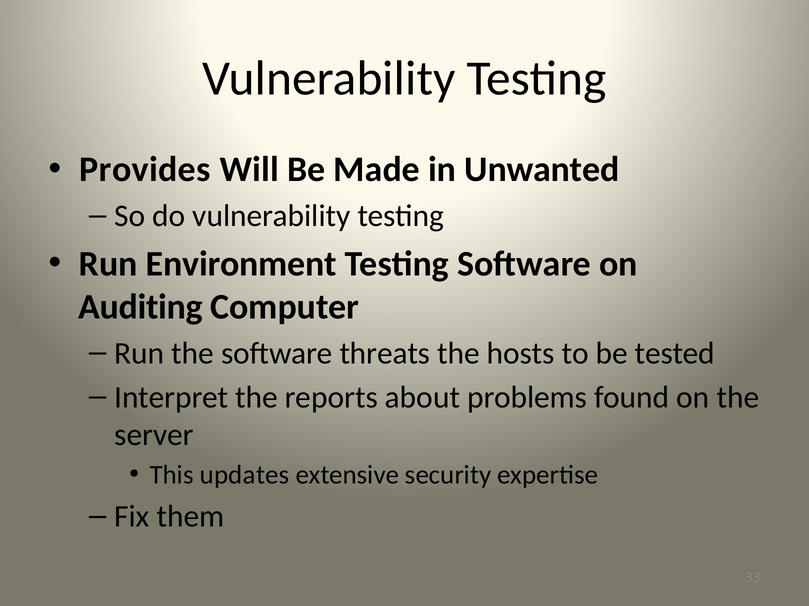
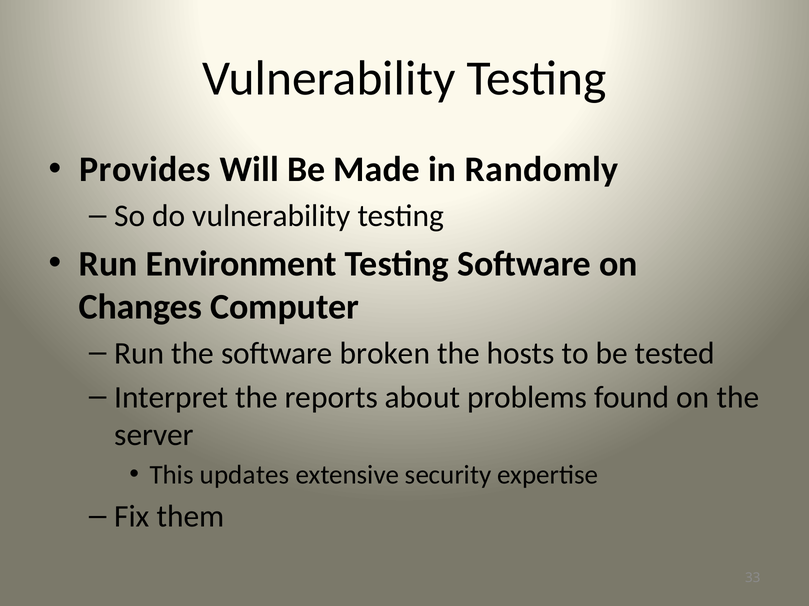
Unwanted: Unwanted -> Randomly (542, 170)
Auditing: Auditing -> Changes (140, 307)
threats: threats -> broken (385, 354)
